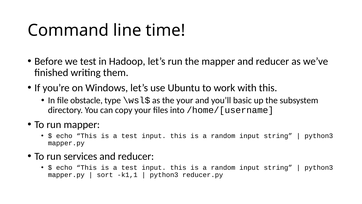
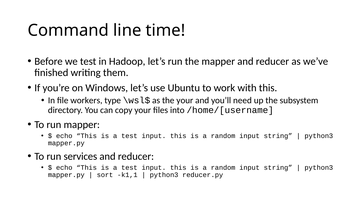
obstacle: obstacle -> workers (86, 100)
basic: basic -> need (242, 100)
